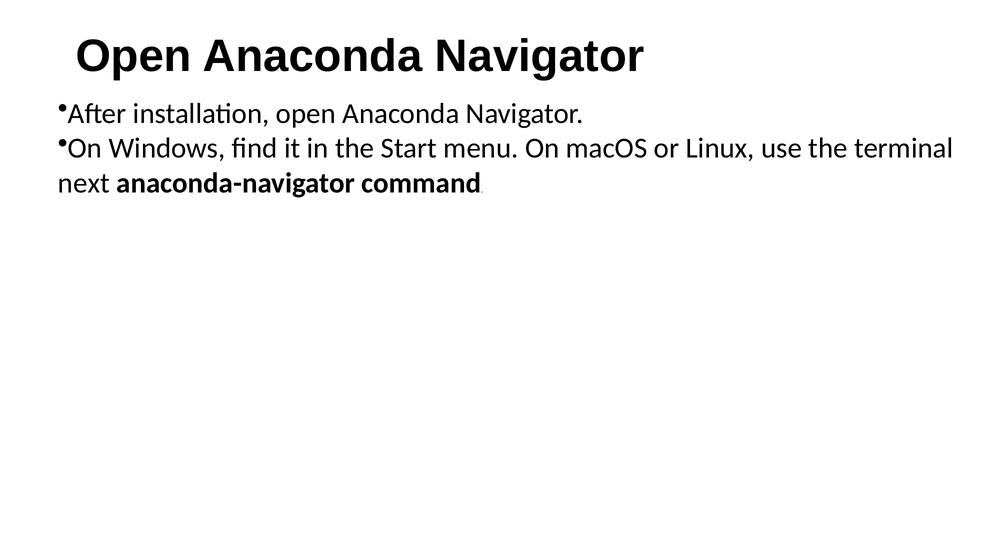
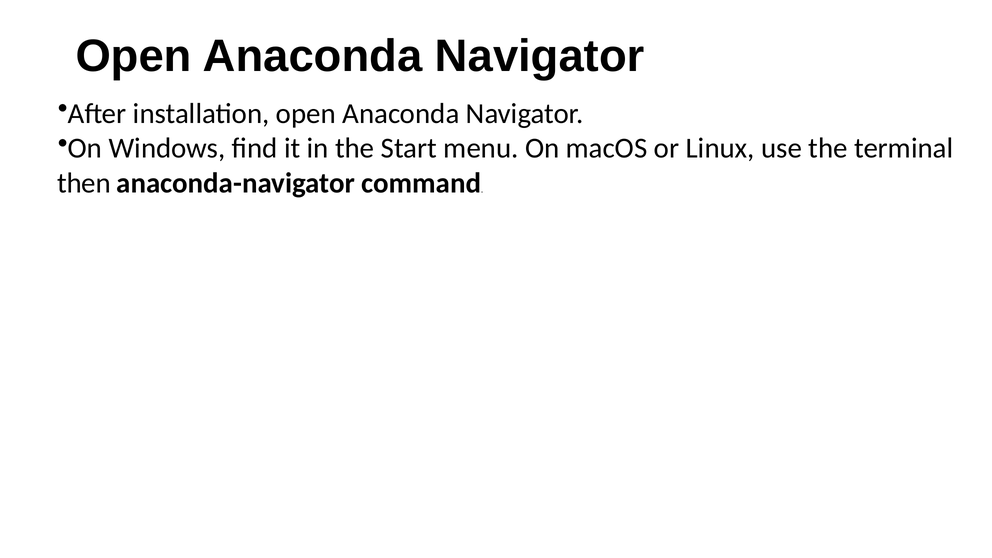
next: next -> then (84, 183)
